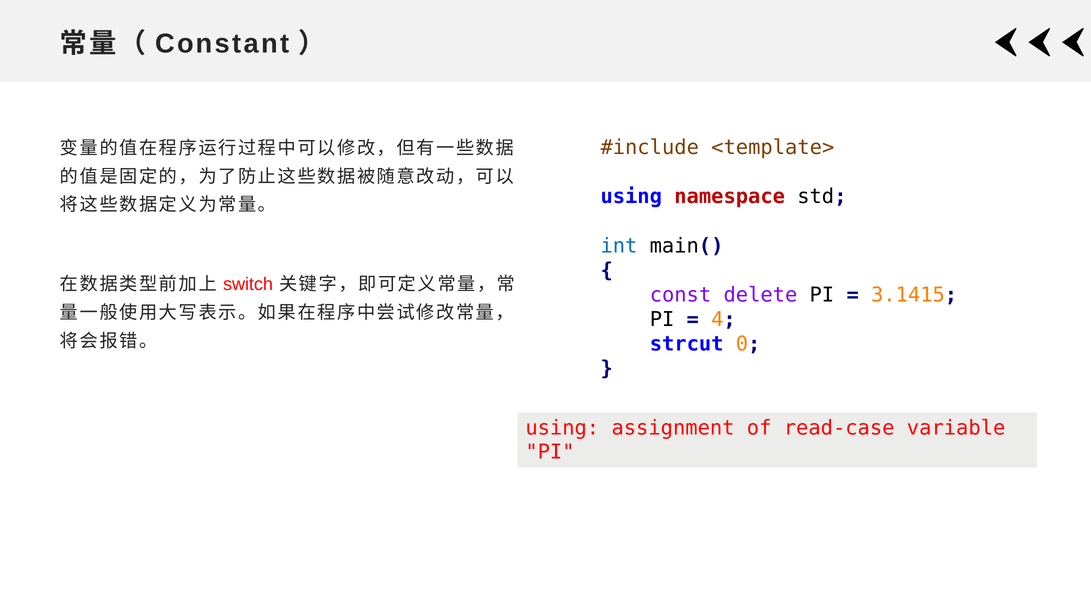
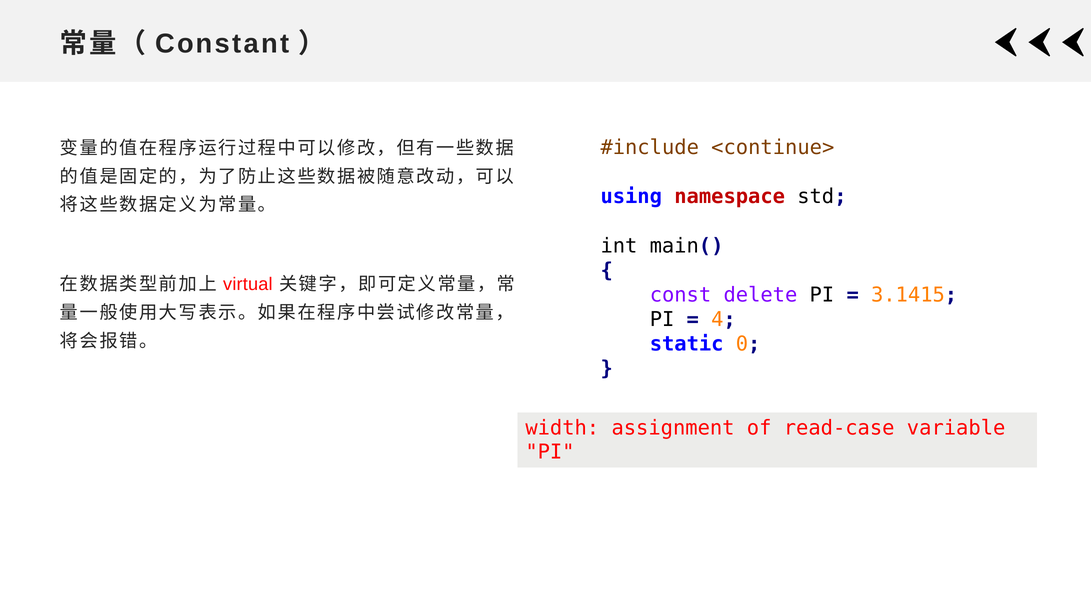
<template>: <template> -> <continue> (773, 148)
int colour: blue -> black (619, 246)
switch: switch -> virtual (248, 284)
strcut: strcut -> static (687, 344)
using: using -> width (562, 428)
